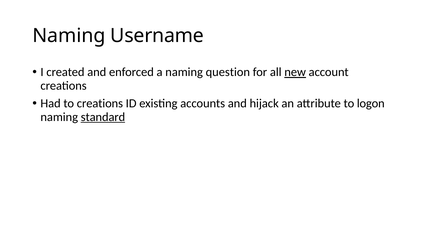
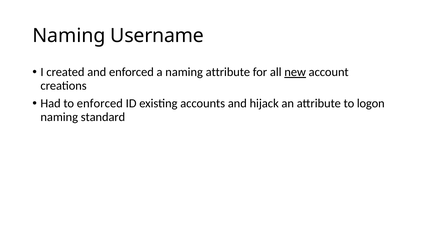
naming question: question -> attribute (228, 72)
to creations: creations -> enforced (100, 103)
standard underline: present -> none (103, 117)
